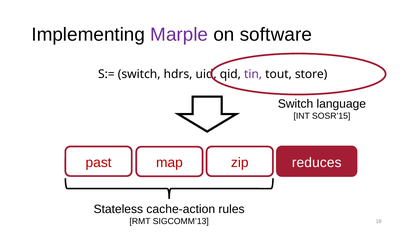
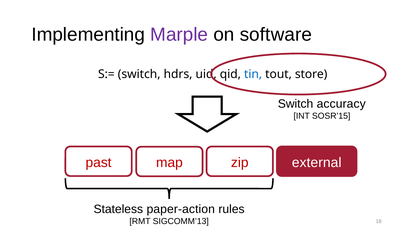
tin colour: purple -> blue (253, 74)
language: language -> accuracy (341, 104)
reduces: reduces -> external (317, 163)
cache-action: cache-action -> paper-action (181, 210)
